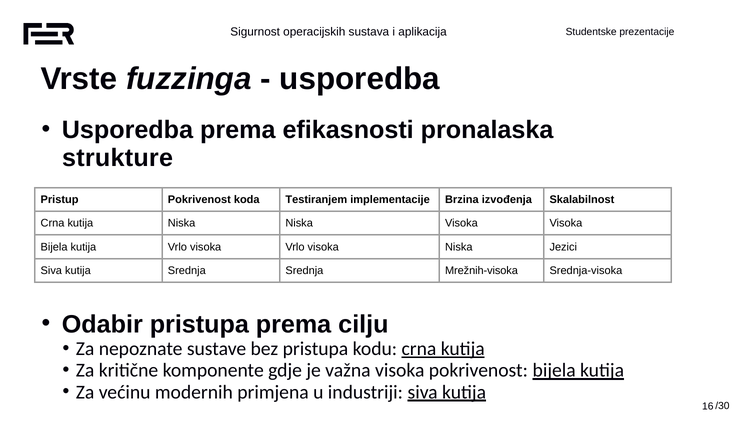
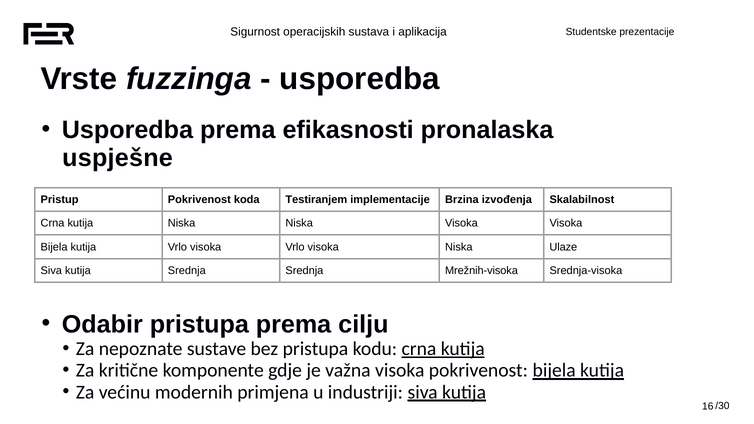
strukture: strukture -> uspješne (118, 158)
Jezici: Jezici -> Ulaze (563, 247)
